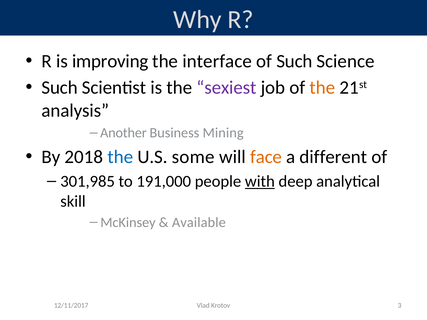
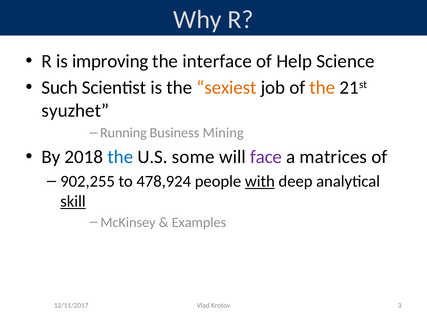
of Such: Such -> Help (294, 61)
sexiest colour: purple -> orange (227, 88)
analysis: analysis -> syuzhet (75, 111)
Another: Another -> Running (123, 133)
face colour: orange -> purple (266, 157)
different: different -> matrices (333, 157)
301,985: 301,985 -> 902,255 (88, 182)
191,000: 191,000 -> 478,924 (164, 182)
skill underline: none -> present (73, 201)
Available: Available -> Examples (199, 223)
